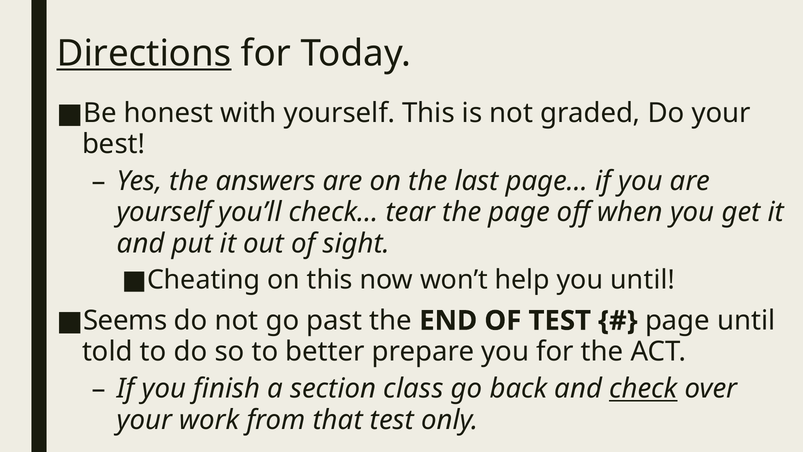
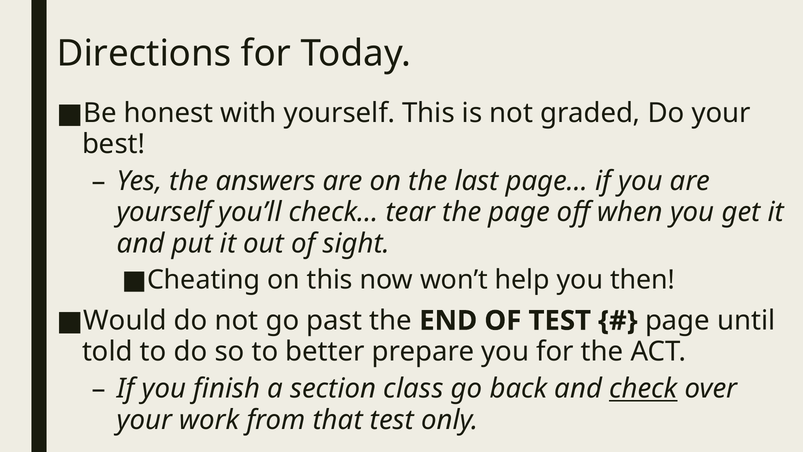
Directions underline: present -> none (144, 54)
you until: until -> then (643, 280)
Seems: Seems -> Would (125, 320)
